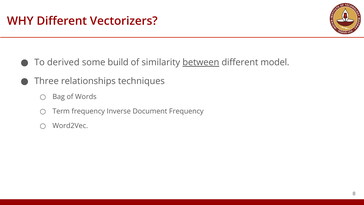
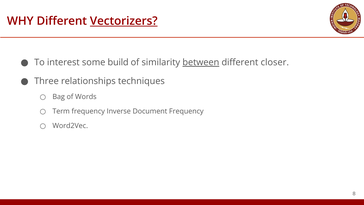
Vectorizers underline: none -> present (124, 21)
derived: derived -> interest (63, 62)
model: model -> closer (275, 62)
